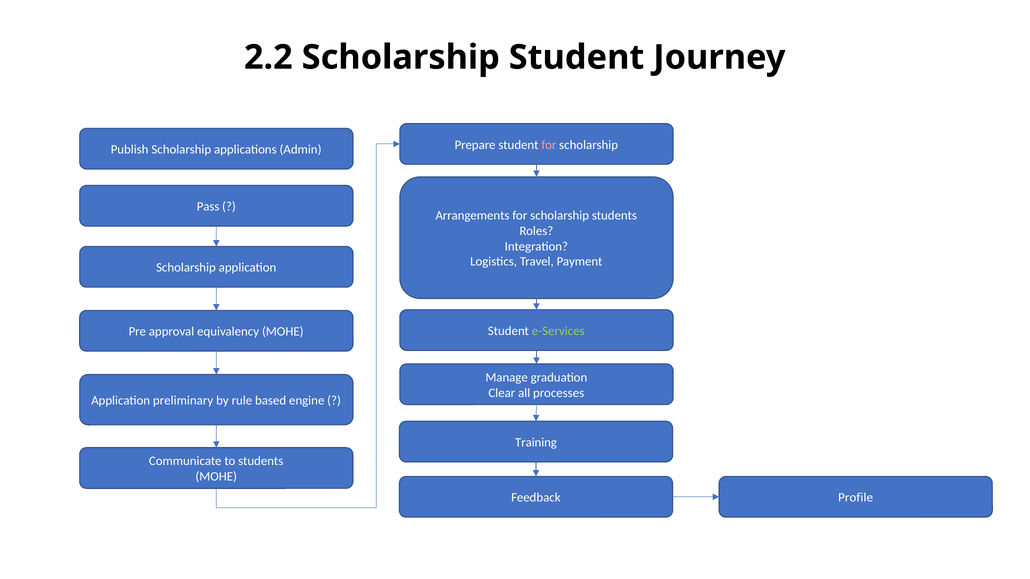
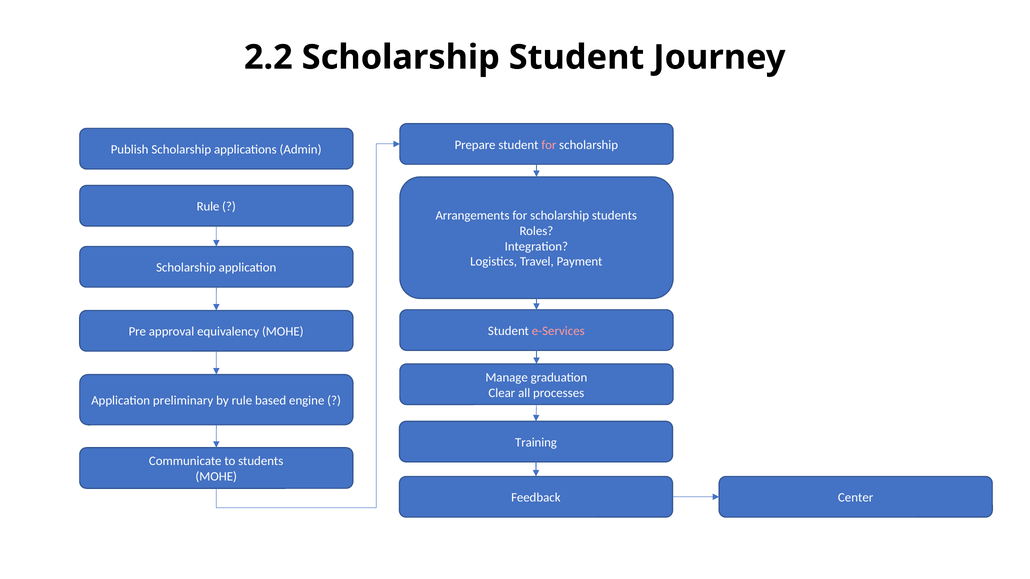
Pass: Pass -> Rule (208, 207)
e-Services colour: light green -> pink (558, 331)
Profile: Profile -> Center (856, 498)
